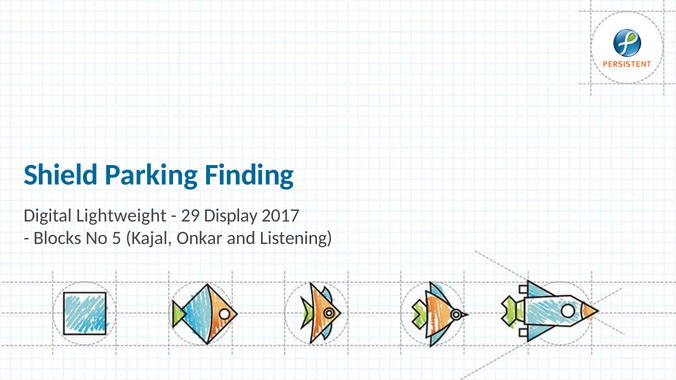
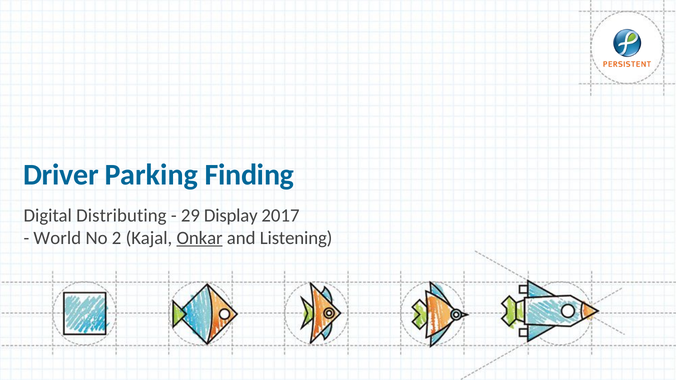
Shield: Shield -> Driver (61, 175)
Lightweight: Lightweight -> Distributing (121, 216)
Blocks: Blocks -> World (57, 238)
5: 5 -> 2 (117, 238)
Onkar underline: none -> present (200, 238)
